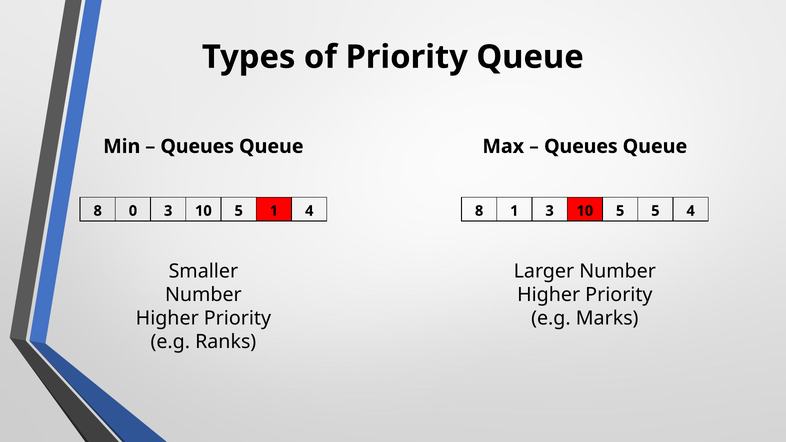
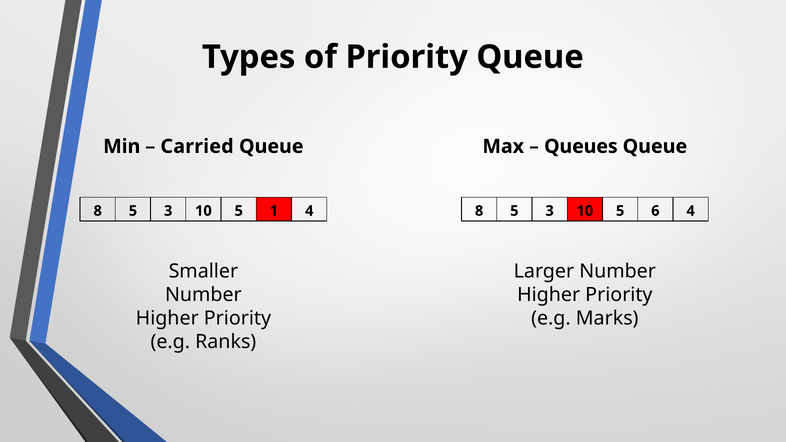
Queues: Queues -> Carried (197, 146)
0: 0 -> 5 (133, 211)
4 8 1: 1 -> 5 (514, 211)
5 5: 5 -> 6 (655, 211)
